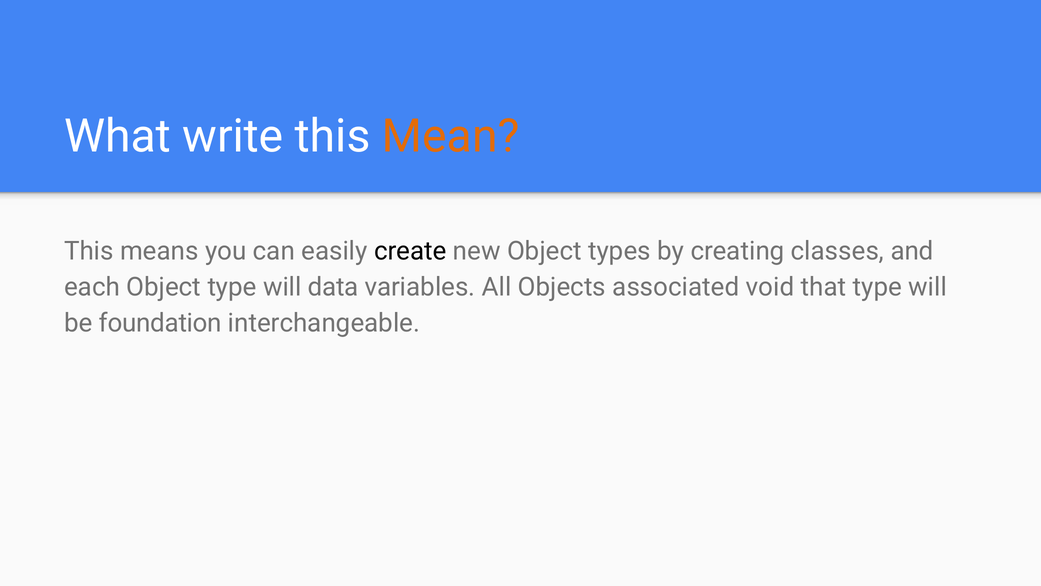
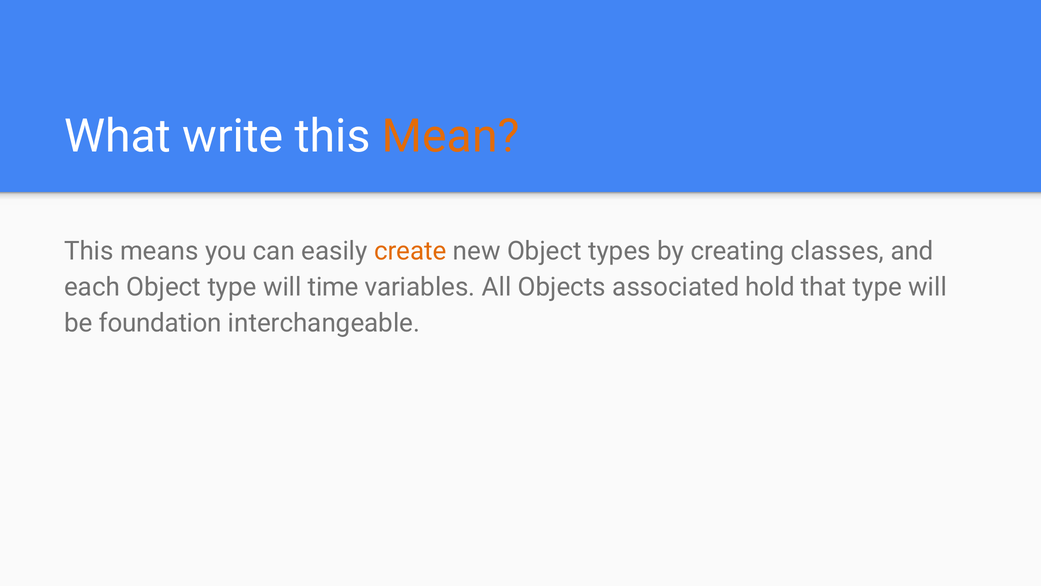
create colour: black -> orange (410, 251)
data: data -> time (333, 287)
void: void -> hold (770, 287)
